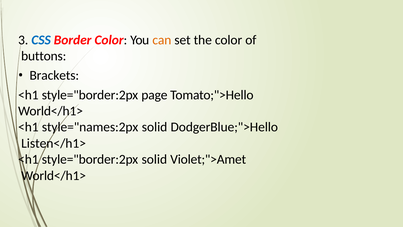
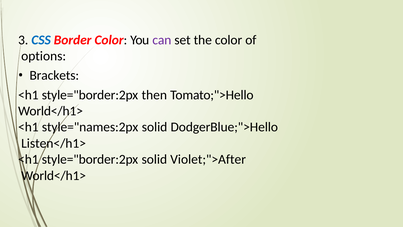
can colour: orange -> purple (162, 40)
buttons: buttons -> options (44, 56)
page: page -> then (154, 95)
Violet;">Amet: Violet;">Amet -> Violet;">After (208, 159)
